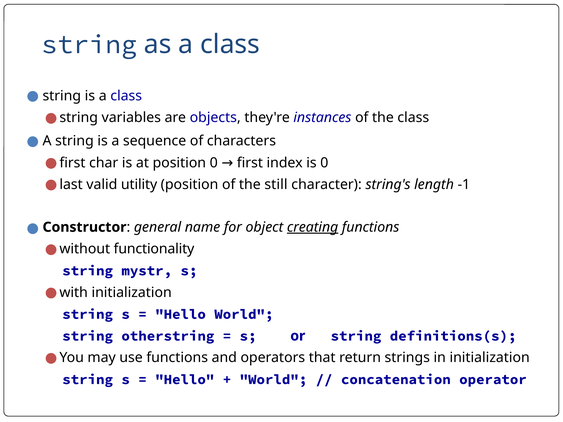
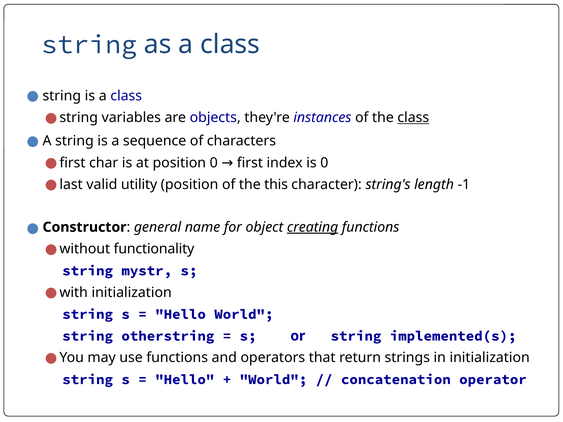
class underline: none -> present (413, 118)
still: still -> this (276, 185)
definitions(s: definitions(s -> implemented(s (453, 336)
